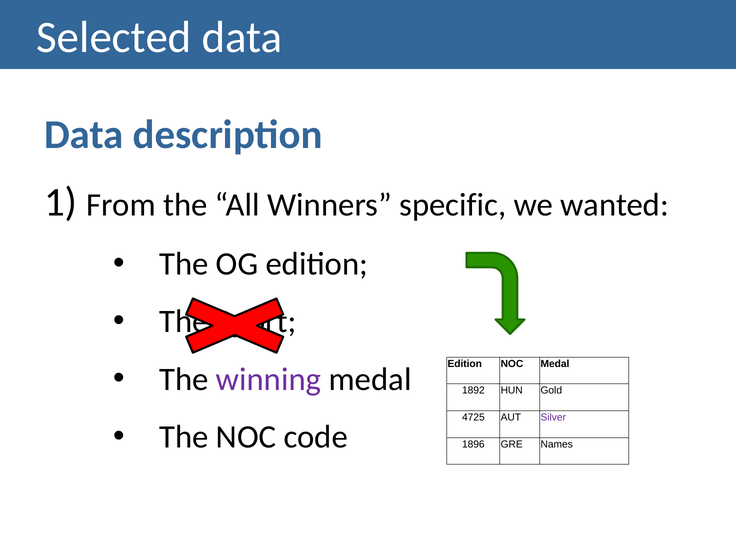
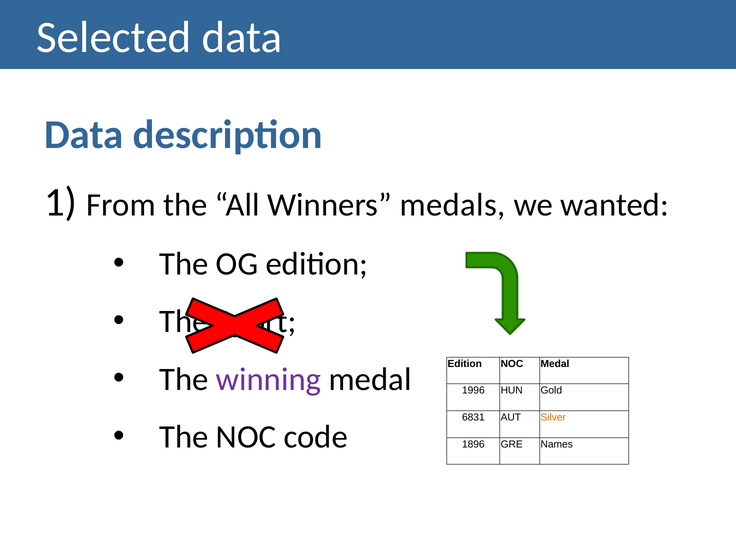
specific: specific -> medals (453, 205)
1892: 1892 -> 1996 (473, 391)
4725: 4725 -> 6831 (473, 417)
Silver colour: purple -> orange (553, 417)
